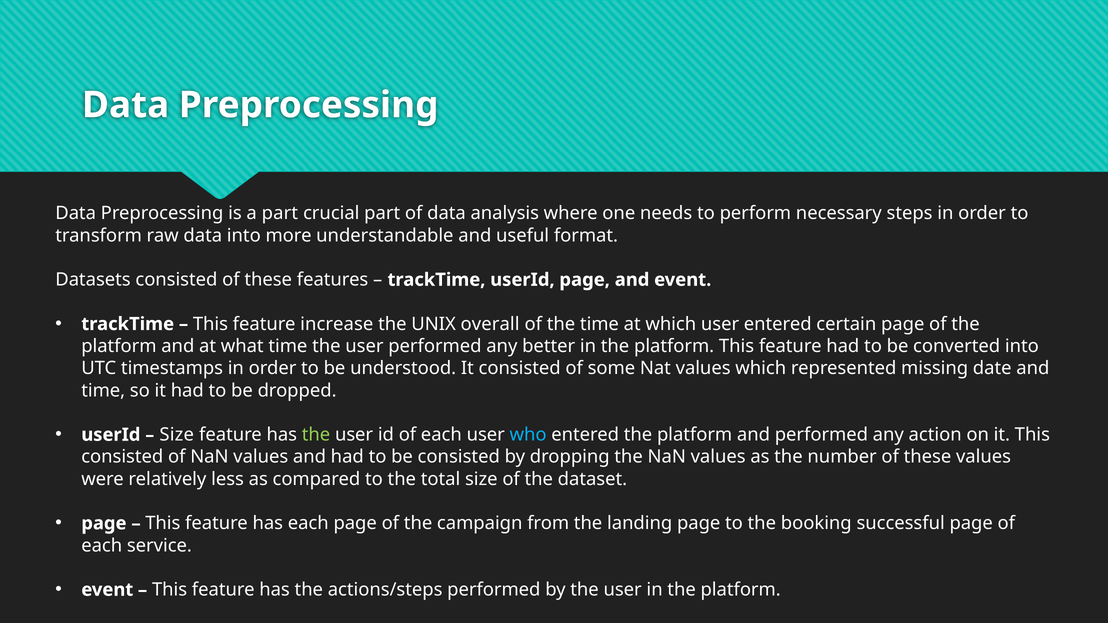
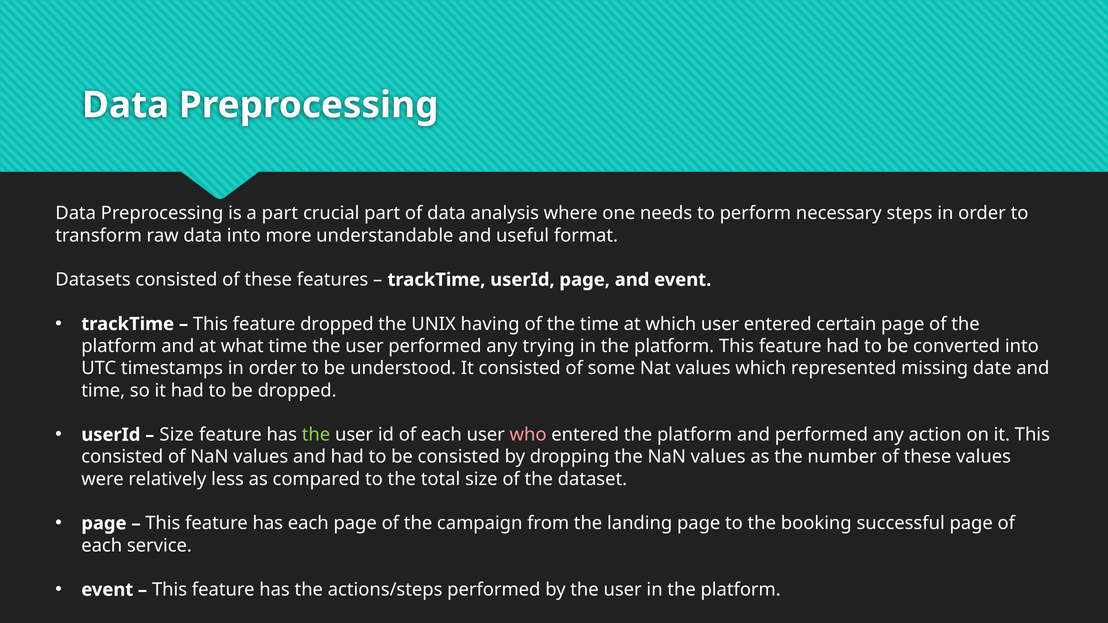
feature increase: increase -> dropped (337, 324)
overall: overall -> having (490, 324)
better: better -> trying (549, 346)
who colour: light blue -> pink (528, 435)
